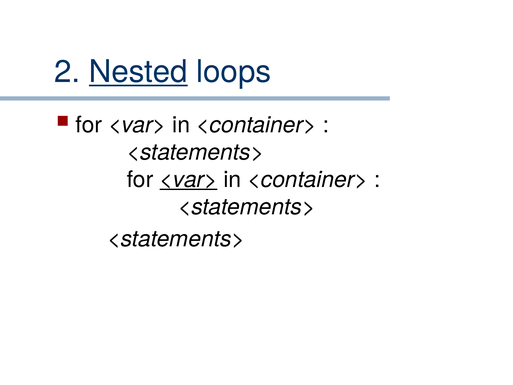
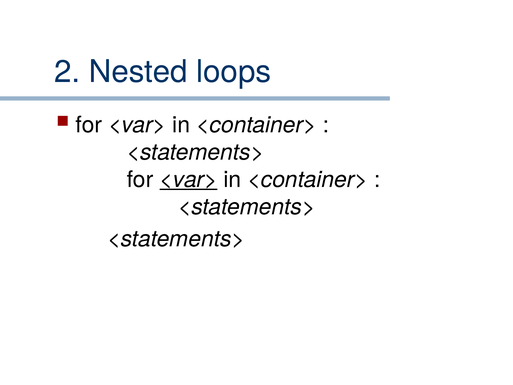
Nested underline: present -> none (138, 72)
